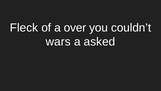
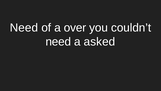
Fleck: Fleck -> Need (24, 28)
wars: wars -> need (58, 41)
